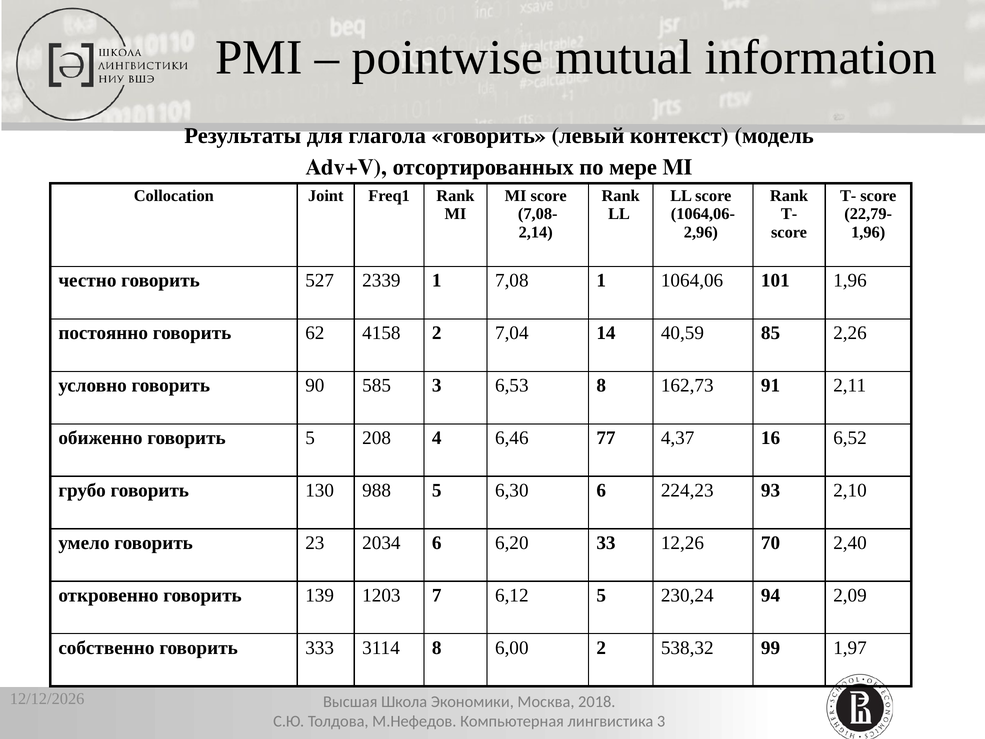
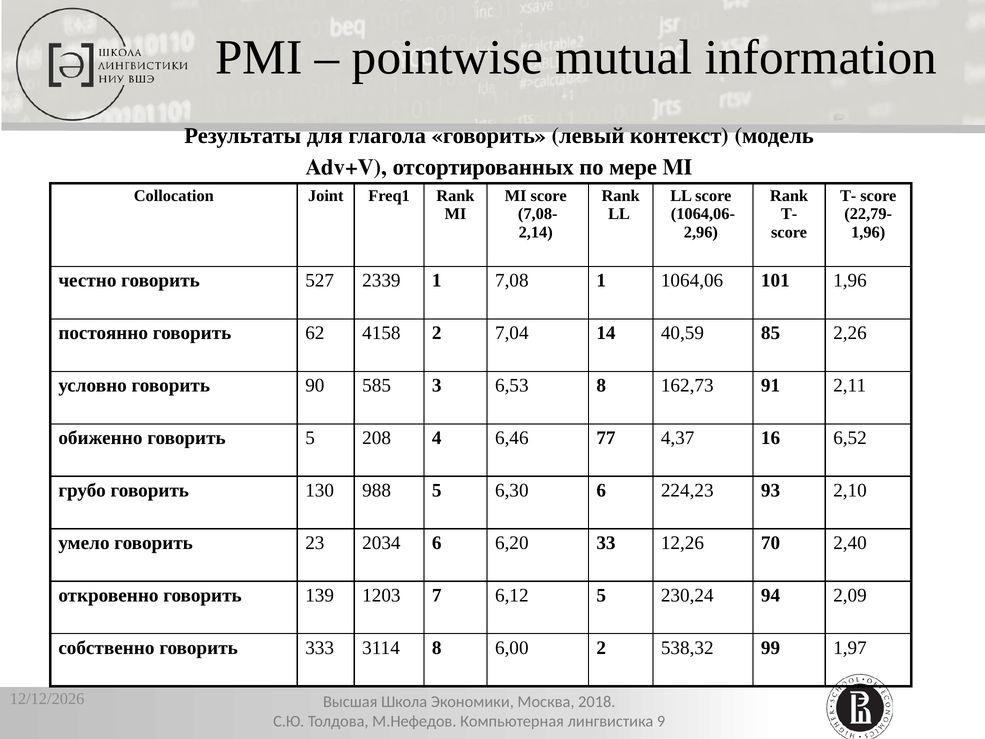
3: 3 -> 9 (661, 721)
